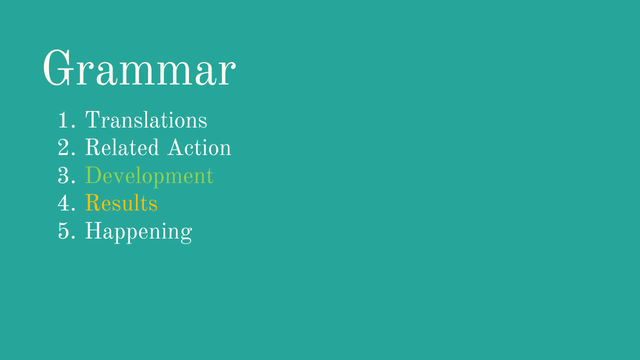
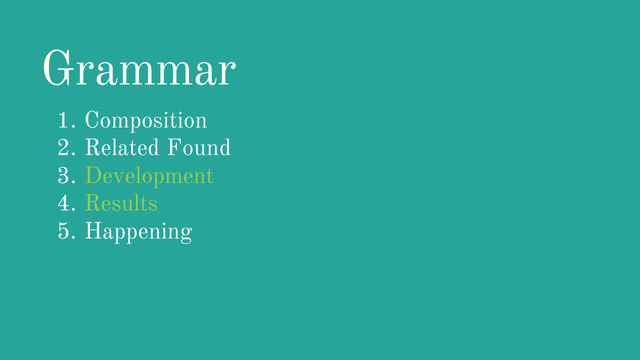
Translations: Translations -> Composition (146, 120)
Action: Action -> Found (199, 148)
Results colour: yellow -> light green (121, 203)
